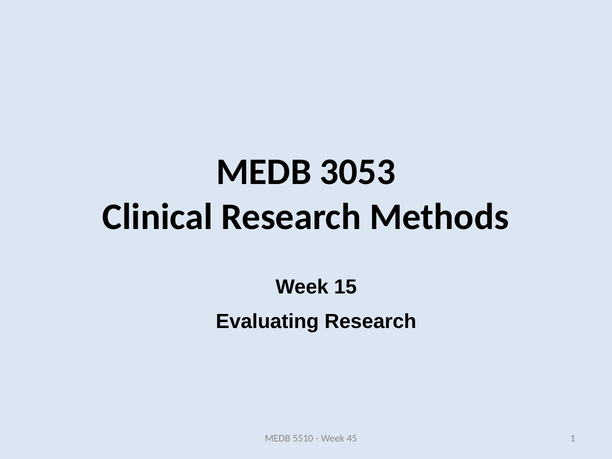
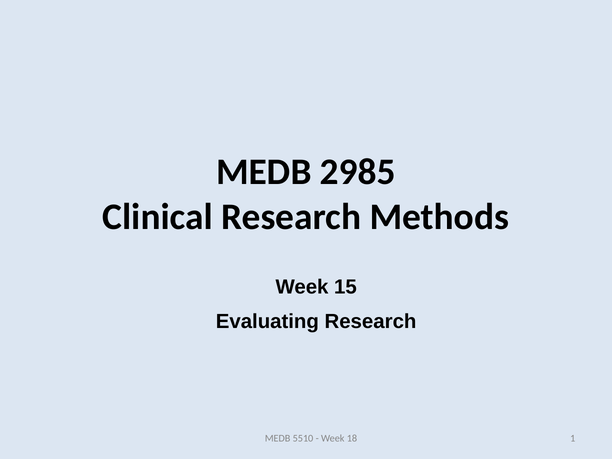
3053: 3053 -> 2985 (358, 172)
45: 45 -> 18 (352, 438)
